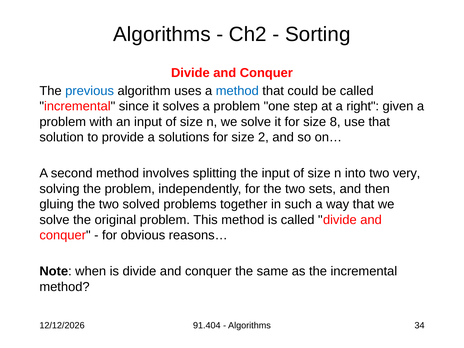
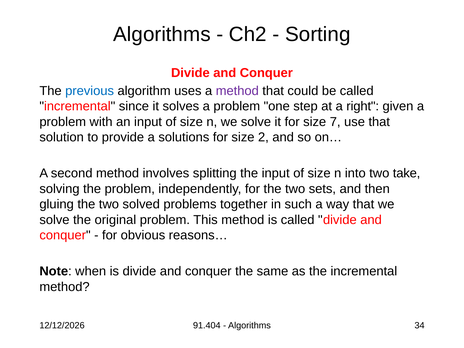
method colour: blue -> purple (237, 91)
8: 8 -> 7 (335, 122)
very: very -> take (407, 173)
